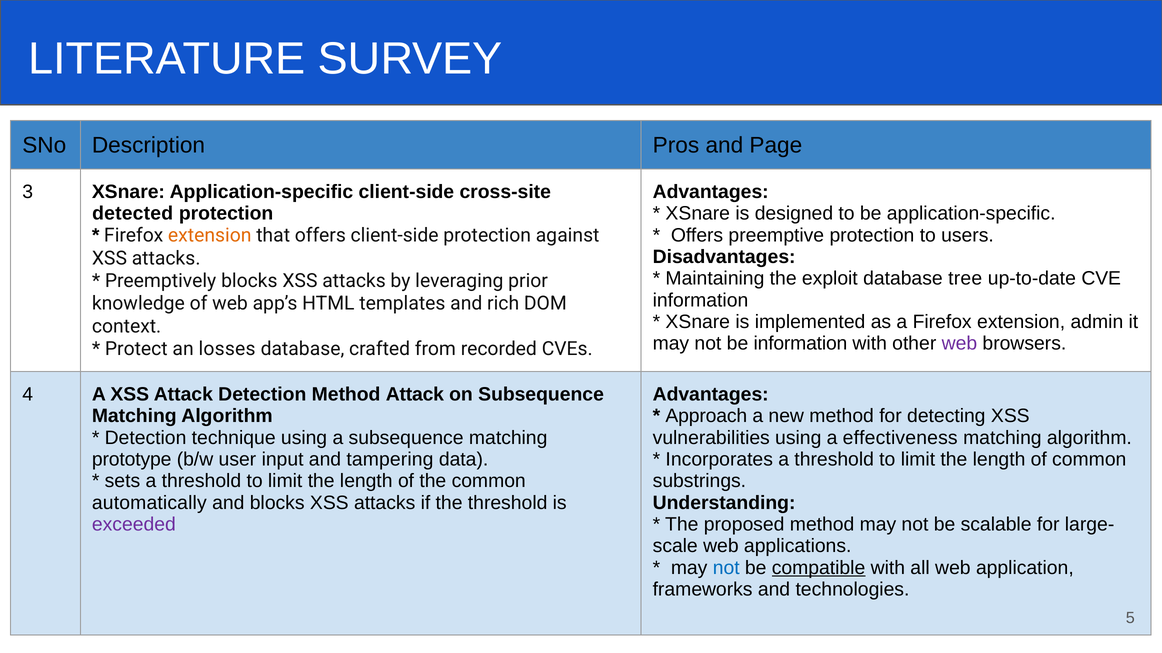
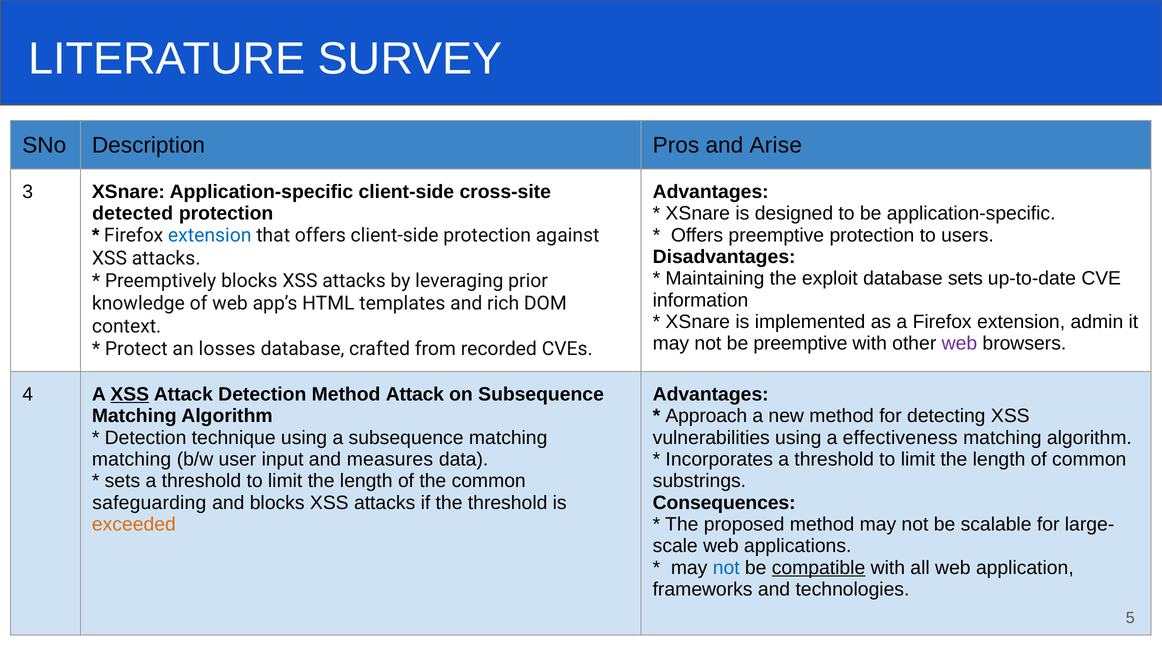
Page: Page -> Arise (776, 145)
extension colour: orange -> blue (210, 236)
database tree: tree -> sets (965, 279)
be information: information -> preemptive (800, 344)
XSS underline: none -> present (130, 395)
prototype: prototype -> matching (132, 460)
tampering: tampering -> measures (390, 460)
automatically: automatically -> safeguarding (149, 503)
Understanding: Understanding -> Consequences (724, 503)
exceeded colour: purple -> orange (134, 525)
